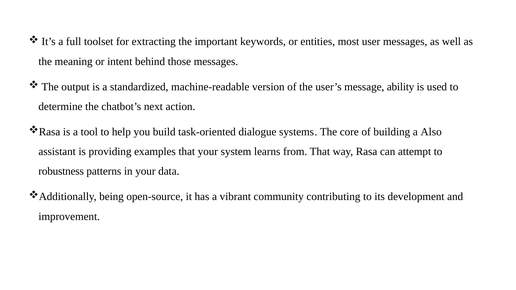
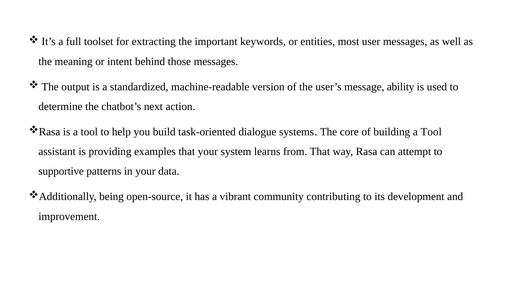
building a Also: Also -> Tool (431, 132)
robustness: robustness -> supportive (61, 172)
